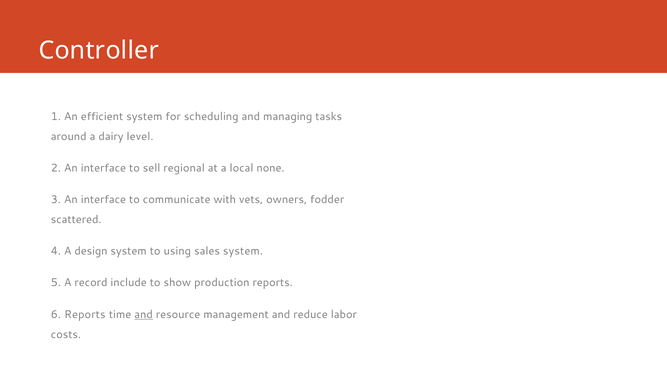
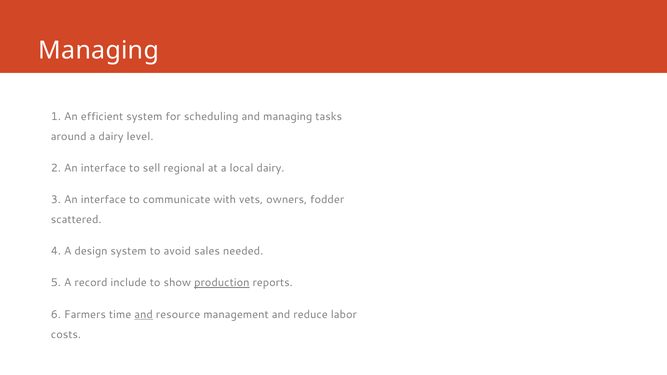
Controller: Controller -> Managing (99, 50)
local none: none -> dairy (270, 168)
using: using -> avoid (177, 251)
sales system: system -> needed (243, 251)
production underline: none -> present (222, 283)
6 Reports: Reports -> Farmers (85, 315)
